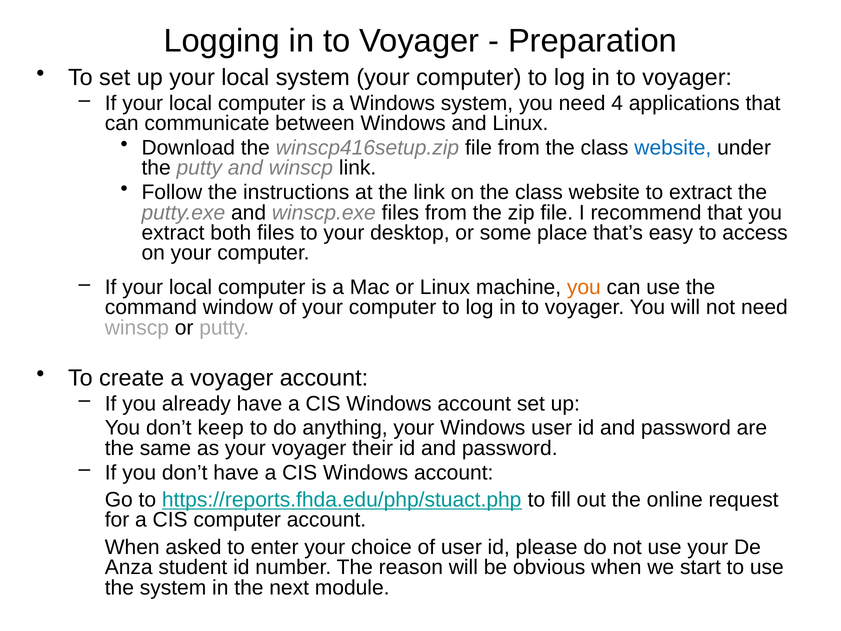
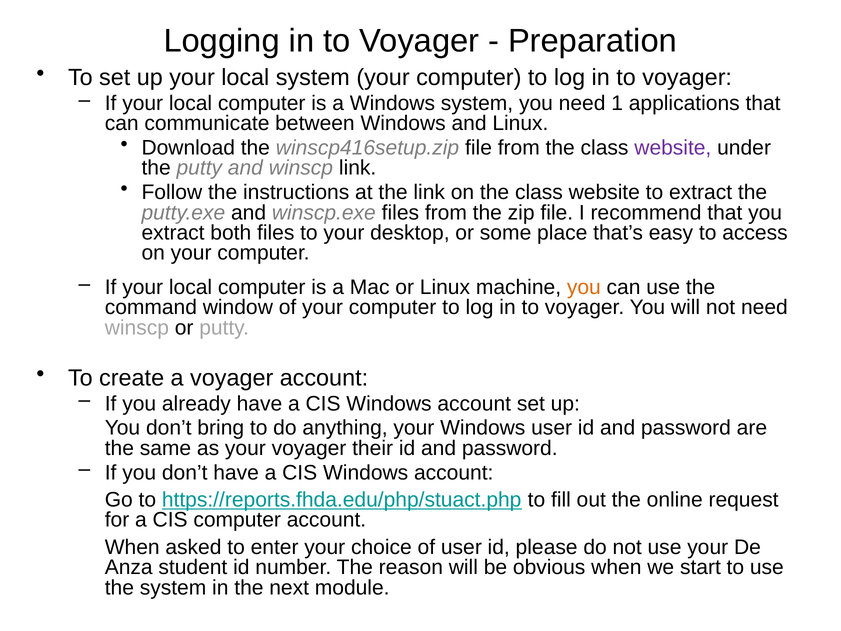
4: 4 -> 1 (617, 103)
website colour: blue -> purple (673, 148)
keep: keep -> bring (221, 428)
